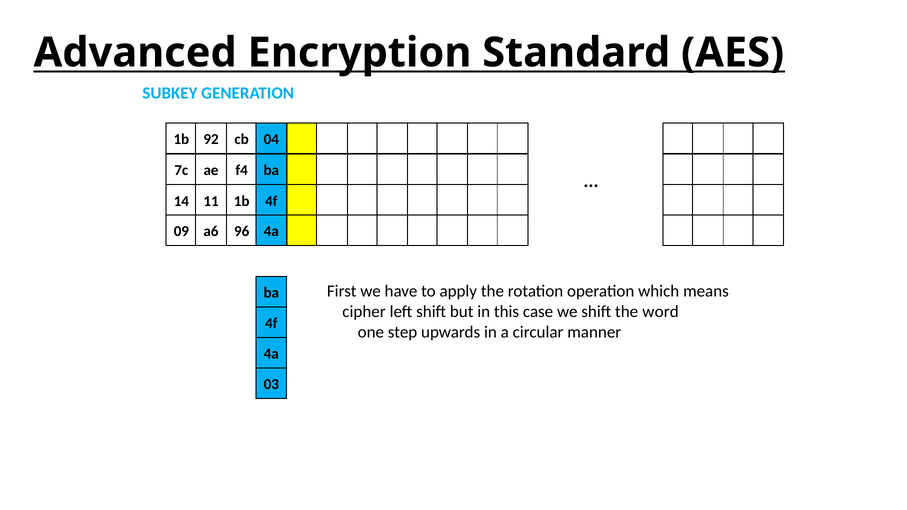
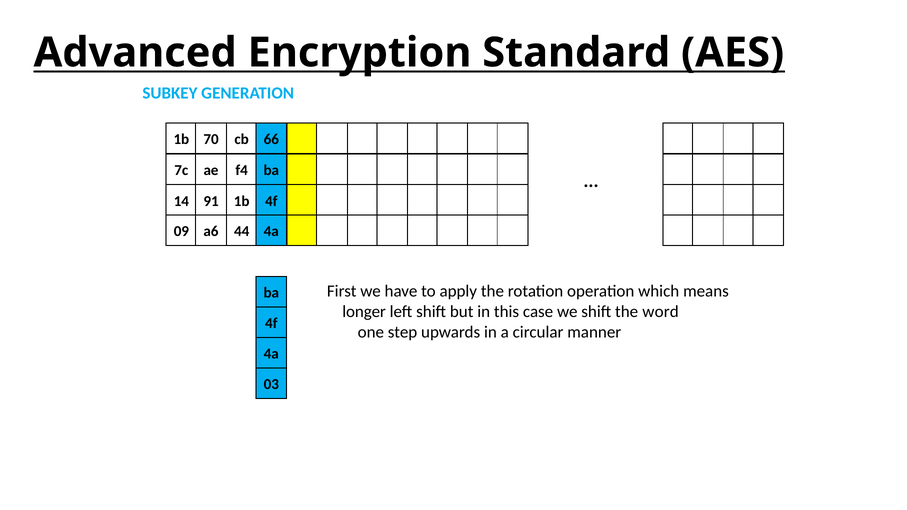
92: 92 -> 70 (211, 140)
04: 04 -> 66 (271, 140)
11: 11 -> 91 (211, 201)
96: 96 -> 44 (242, 231)
cipher: cipher -> longer (364, 312)
